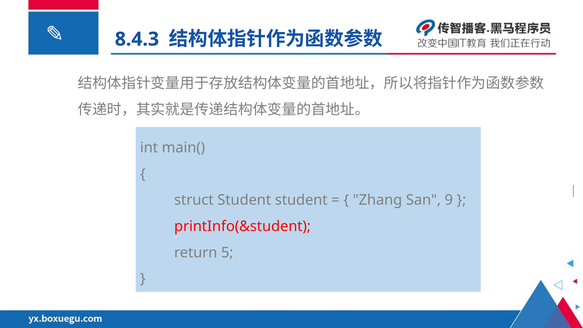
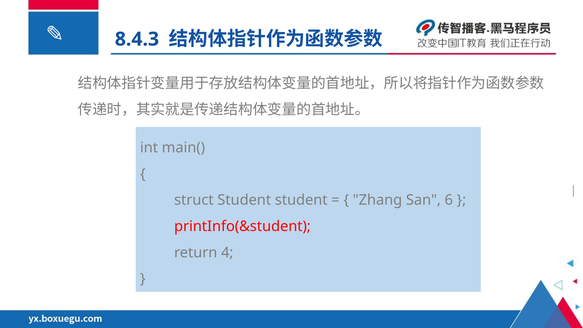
9: 9 -> 6 (449, 200)
5: 5 -> 4 (227, 253)
